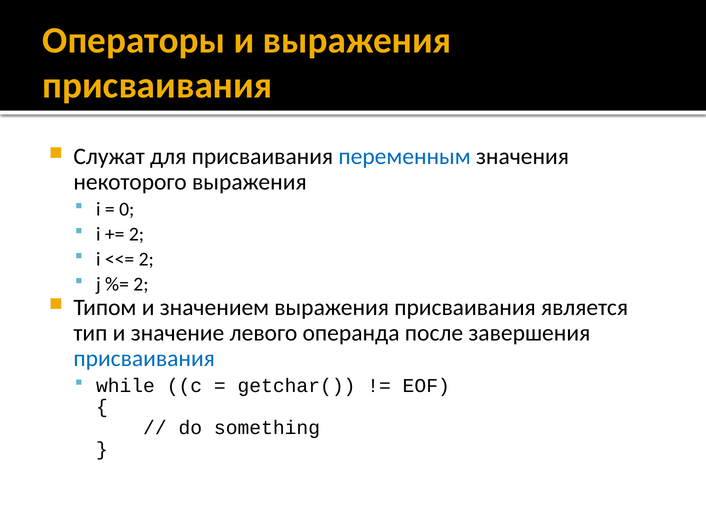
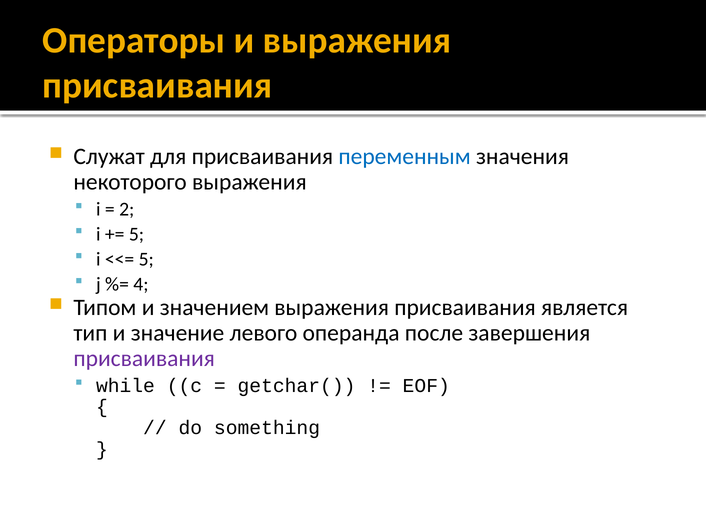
0: 0 -> 2 (127, 209)
2: 2 -> 5 (136, 234)
2: 2 -> 5 (146, 260)
2: 2 -> 4 (141, 285)
присваивания colour: blue -> purple (144, 359)
